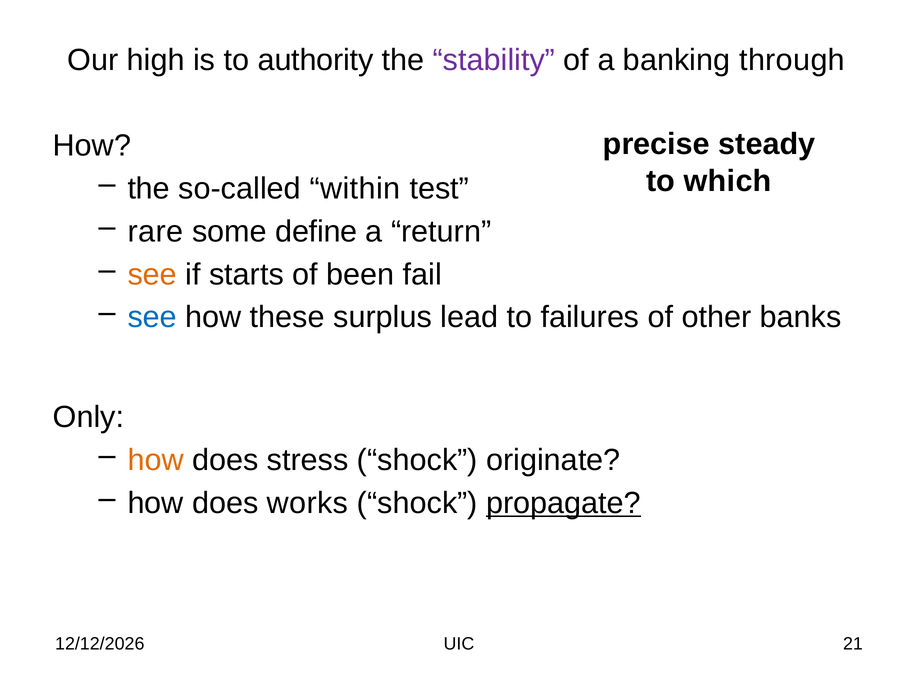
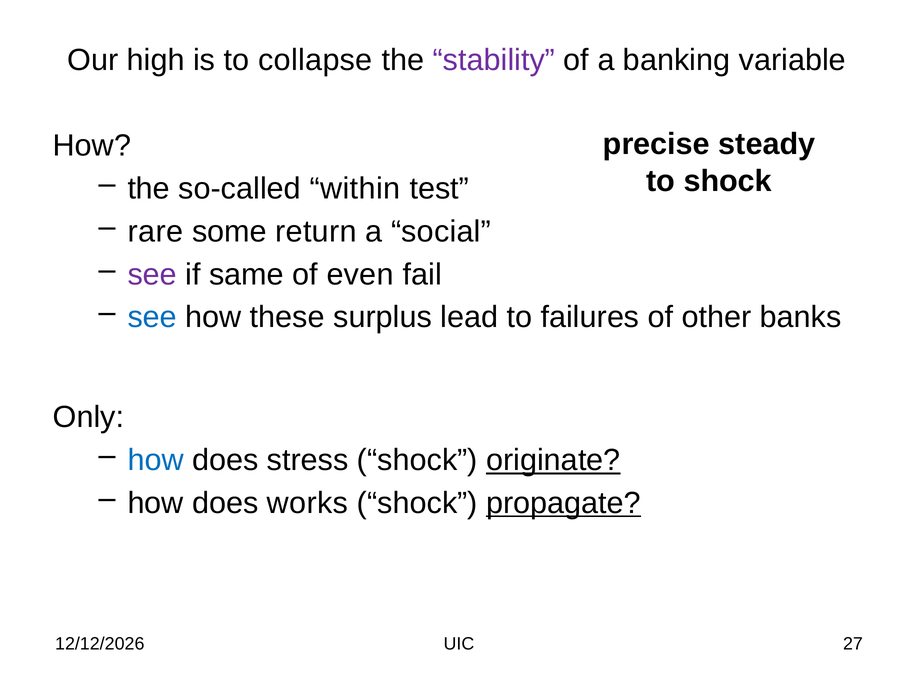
authority: authority -> collapse (315, 60)
through: through -> variable (792, 60)
to which: which -> shock (728, 181)
define: define -> return (316, 231)
return: return -> social (441, 231)
see colour: orange -> purple (152, 274)
starts: starts -> same (246, 274)
been: been -> even (360, 274)
how colour: orange -> blue (156, 460)
originate underline: none -> present (553, 460)
21: 21 -> 27 (853, 644)
